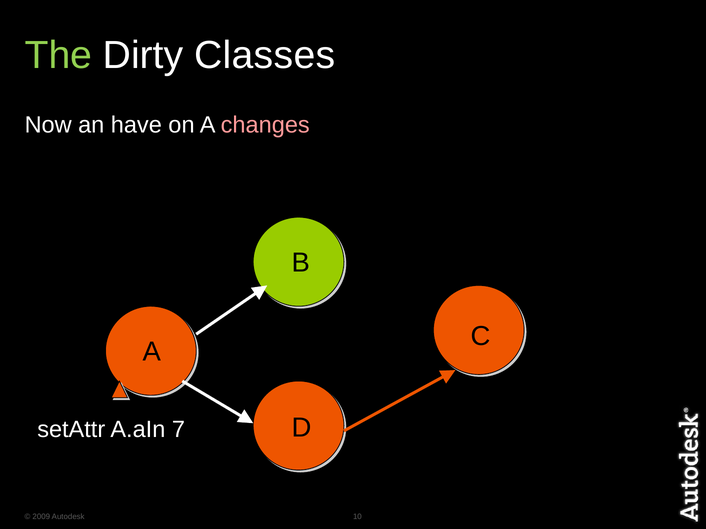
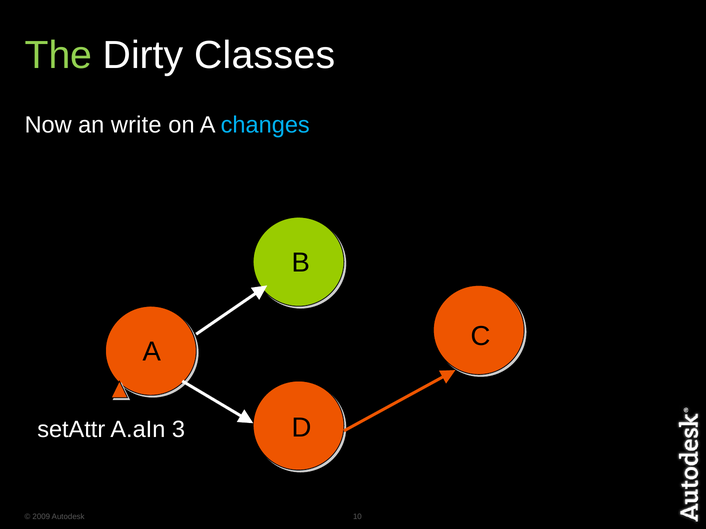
have: have -> write (136, 125)
changes colour: pink -> light blue (265, 125)
7: 7 -> 3 (178, 430)
